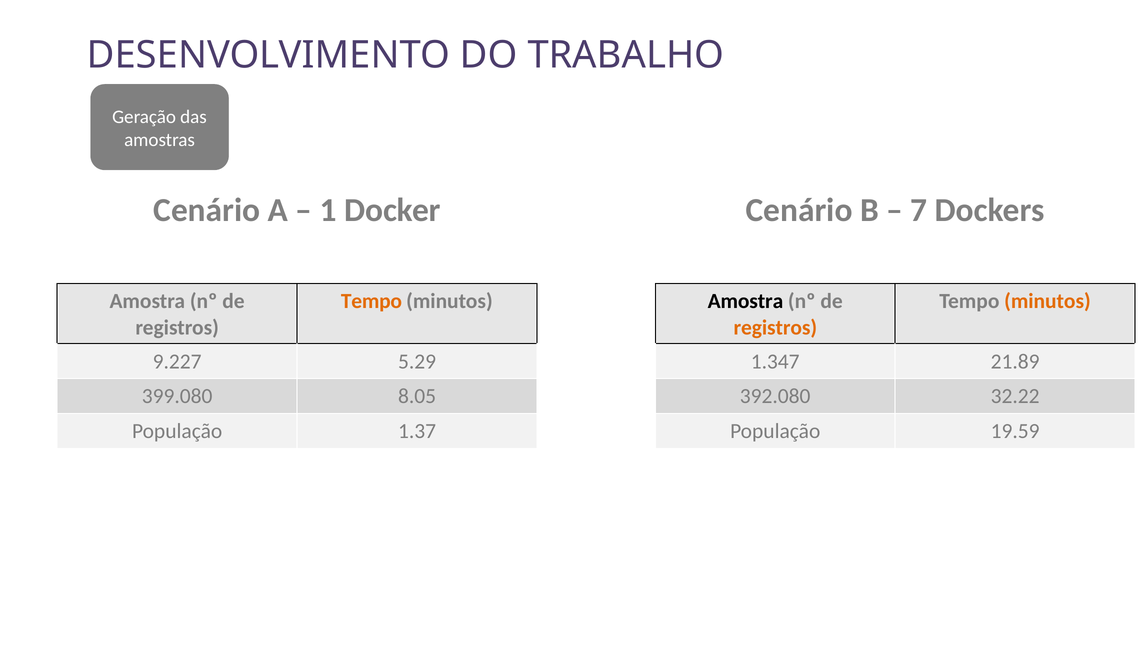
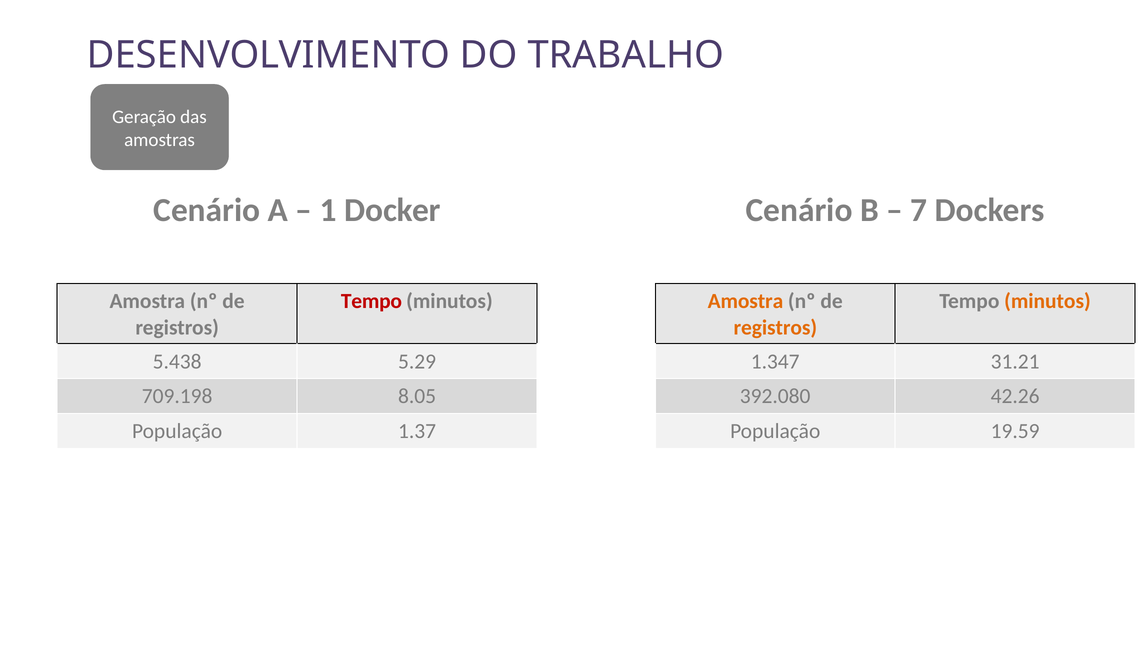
Tempo colour: orange -> red (371, 301)
Amostra colour: black -> orange (745, 301)
9.227: 9.227 -> 5.438 (177, 361)
21.89: 21.89 -> 31.21 (1015, 361)
399.080: 399.080 -> 709.198 (177, 396)
32.22: 32.22 -> 42.26 (1015, 396)
